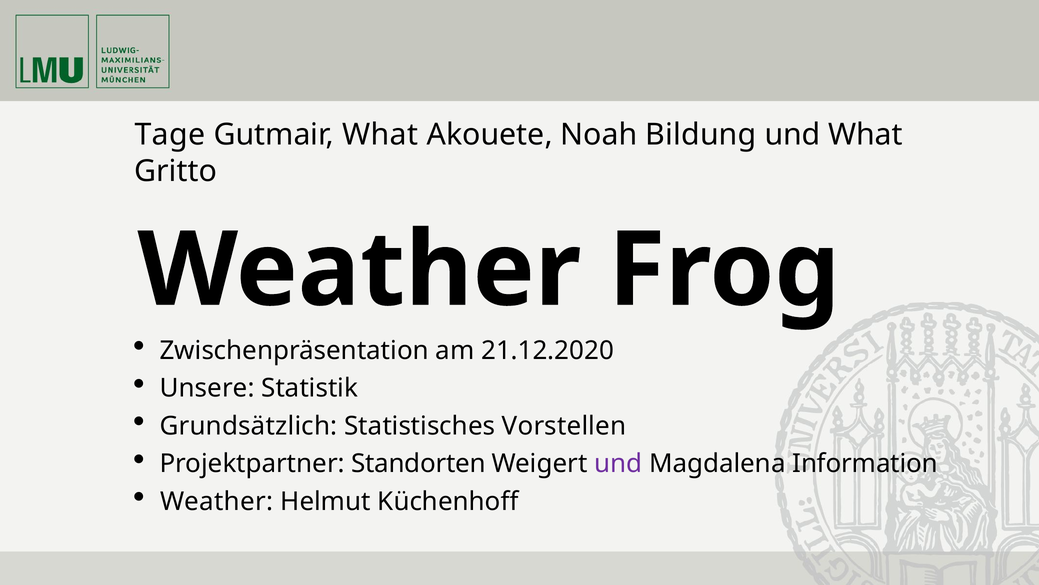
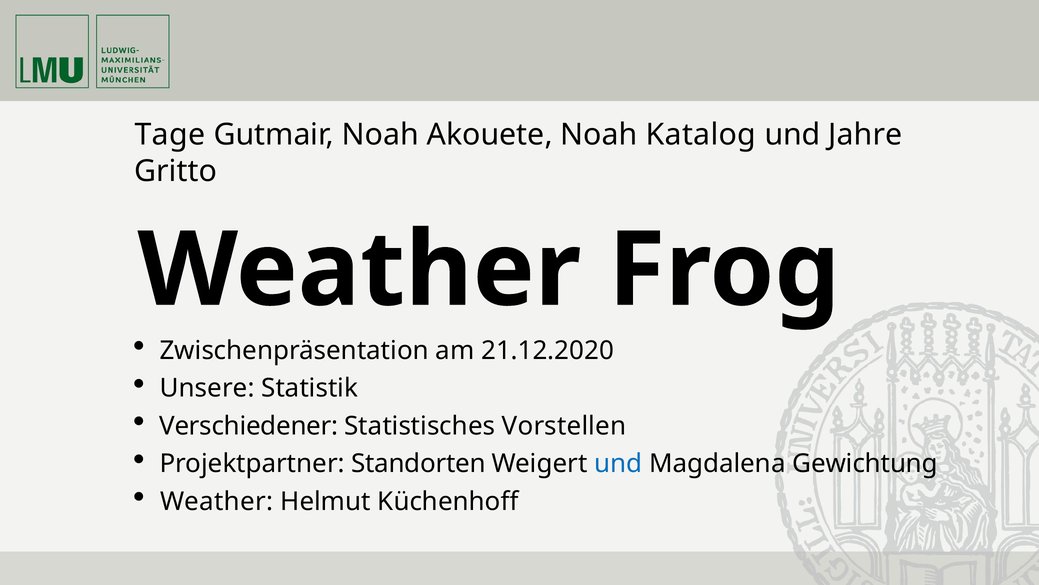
Gutmair What: What -> Noah (380, 135)
Bildung: Bildung -> Katalog (701, 135)
und What: What -> Jahre (865, 135)
Grundsätzlich: Grundsätzlich -> Verschiedener (249, 426)
und colour: purple -> blue (618, 463)
Information: Information -> Gewichtung (865, 463)
